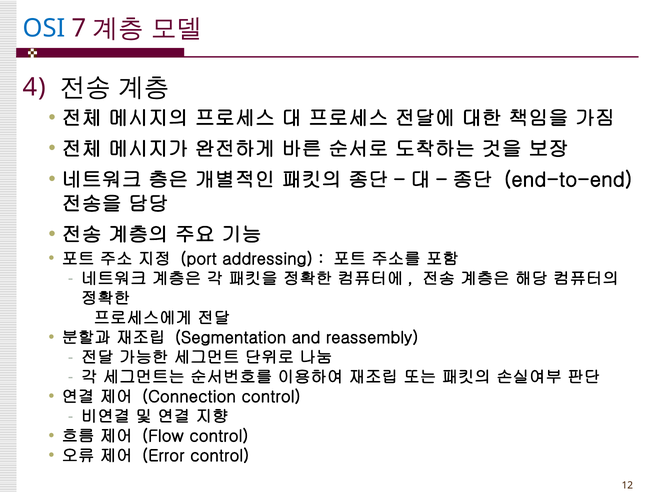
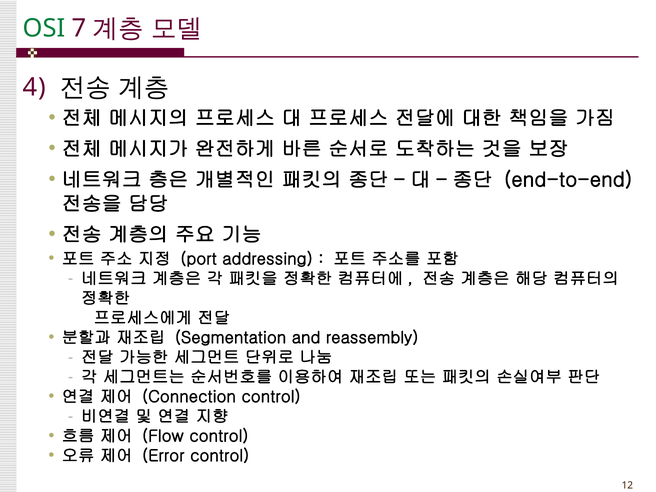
OSI colour: blue -> green (44, 28)
